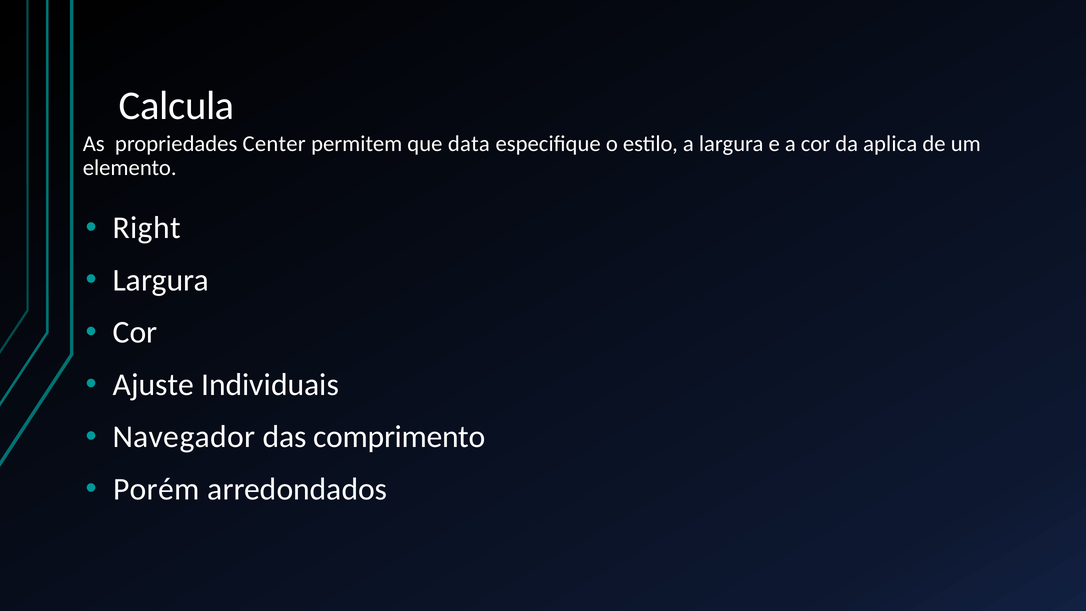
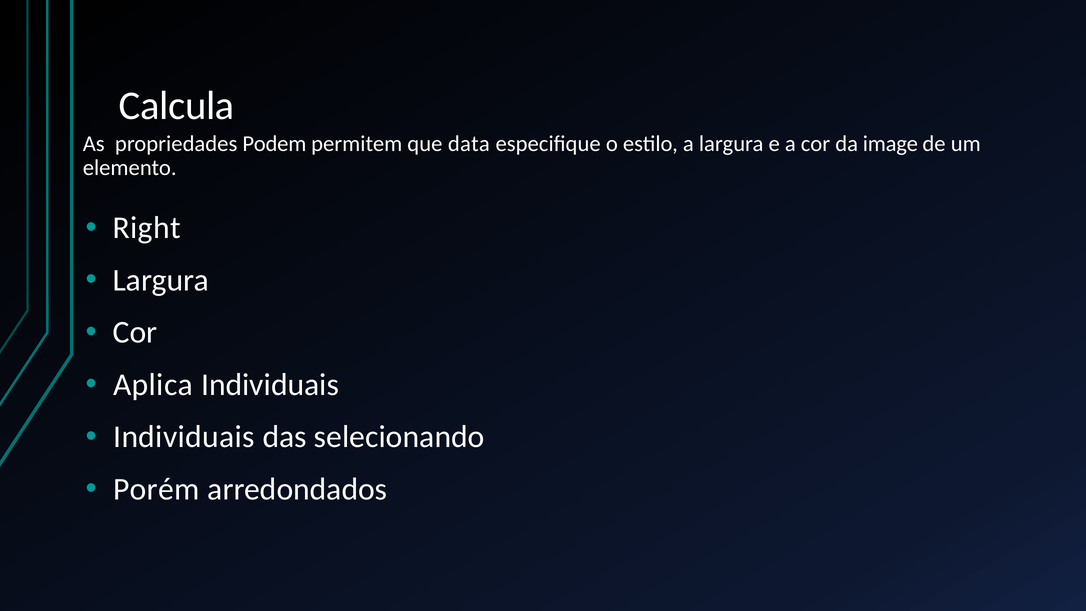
Center: Center -> Podem (274, 144)
aplica: aplica -> image (890, 144)
Ajuste: Ajuste -> Aplica (153, 385)
Navegador: Navegador -> Individuais (184, 437)
comprimento: comprimento -> selecionando (399, 437)
